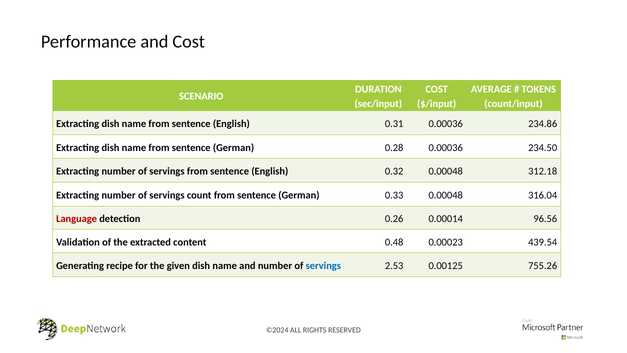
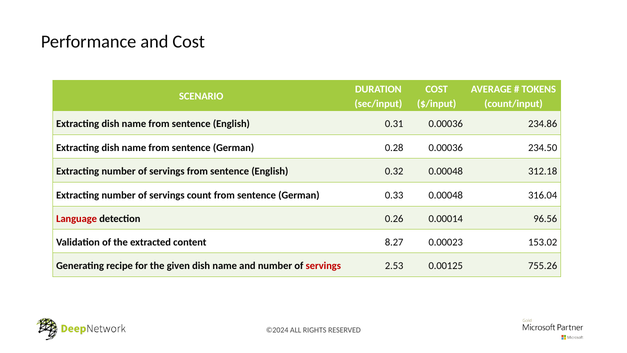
0.48: 0.48 -> 8.27 (394, 242)
439.54: 439.54 -> 153.02 (543, 242)
servings colour: blue -> red (323, 266)
